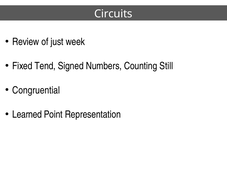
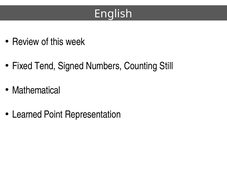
Circuits: Circuits -> English (113, 14)
just: just -> this (57, 42)
Congruential: Congruential -> Mathematical (36, 90)
